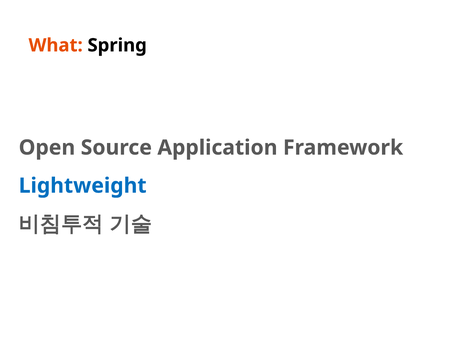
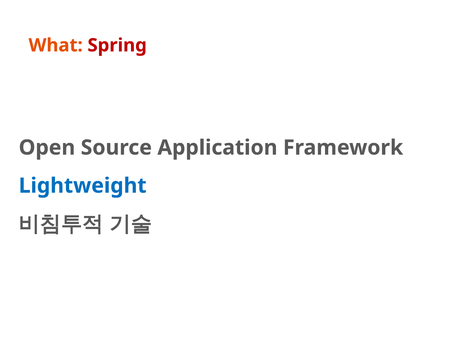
Spring colour: black -> red (117, 45)
